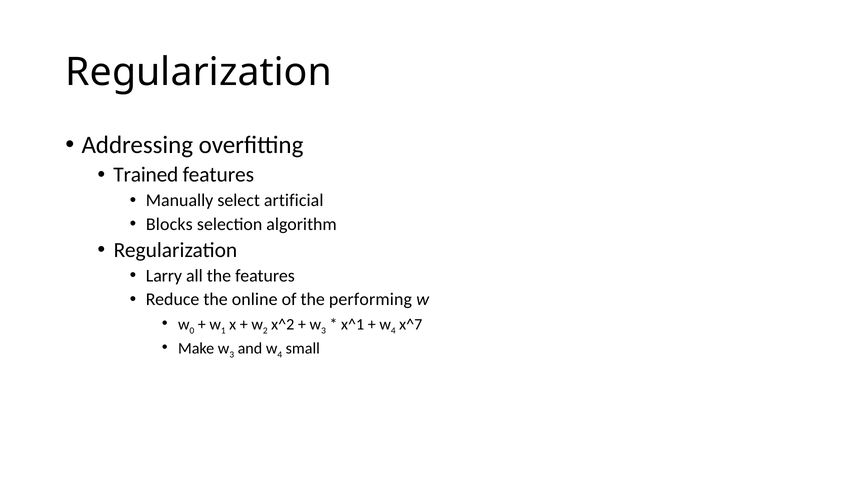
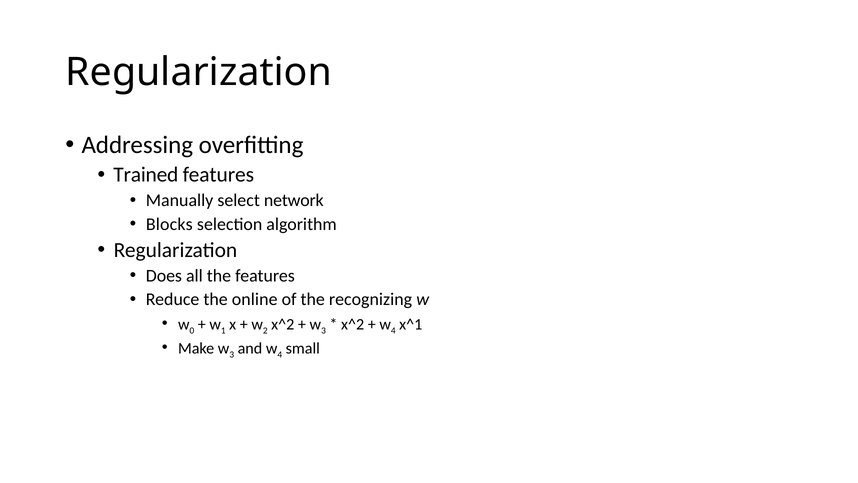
artificial: artificial -> network (294, 200)
Larry: Larry -> Does (164, 275)
performing: performing -> recognizing (371, 299)
x^1: x^1 -> x^2 (353, 324)
x^7: x^7 -> x^1 (411, 324)
